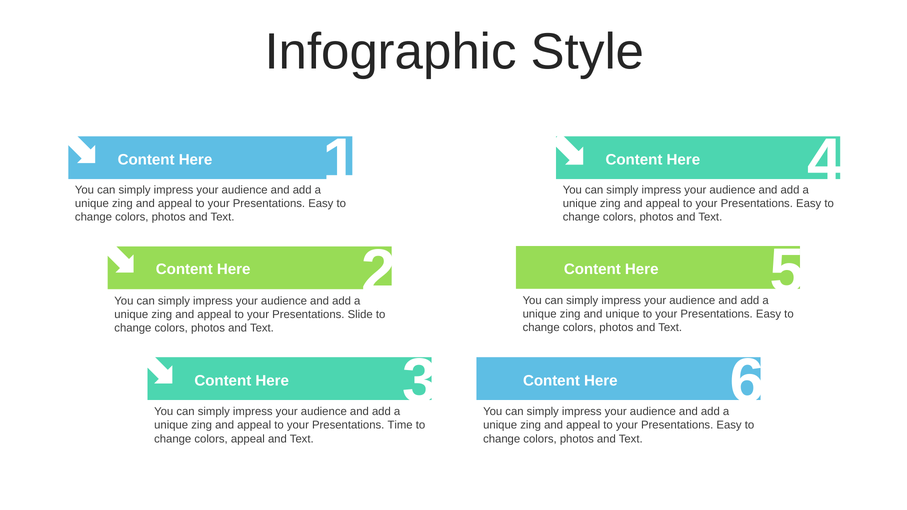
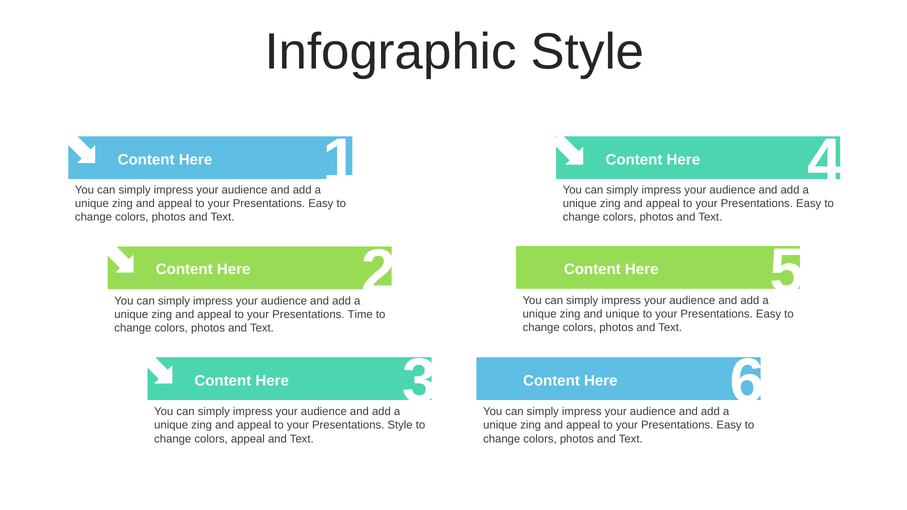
Slide: Slide -> Time (360, 315)
Presentations Time: Time -> Style (400, 425)
